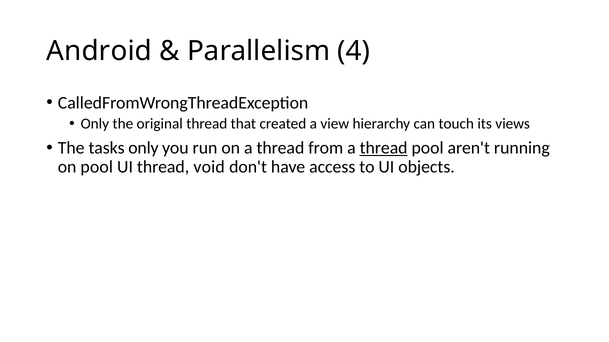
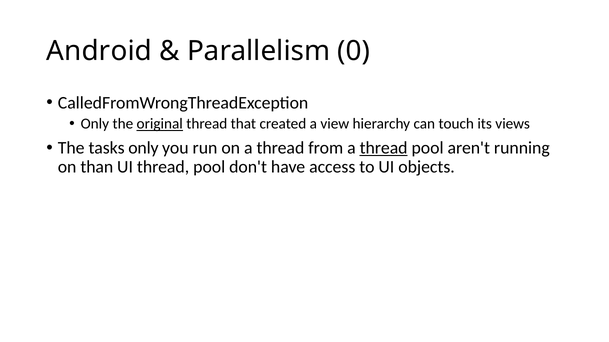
4: 4 -> 0 (354, 51)
original underline: none -> present (160, 124)
on pool: pool -> than (97, 167)
UI thread void: void -> pool (209, 167)
